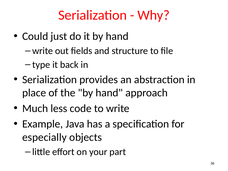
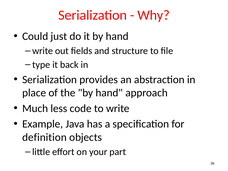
especially: especially -> definition (44, 137)
